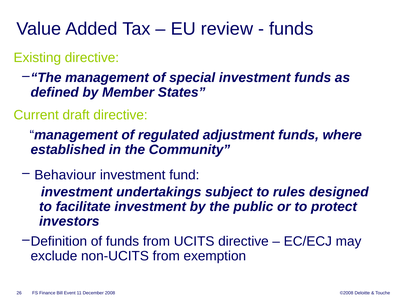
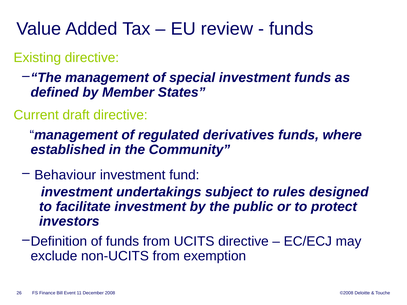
adjustment: adjustment -> derivatives (239, 135)
